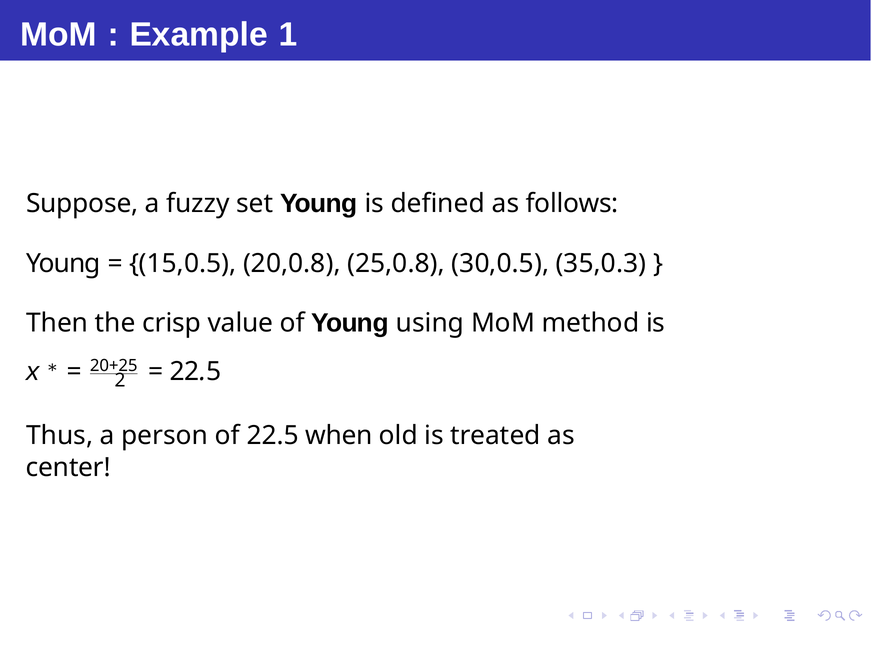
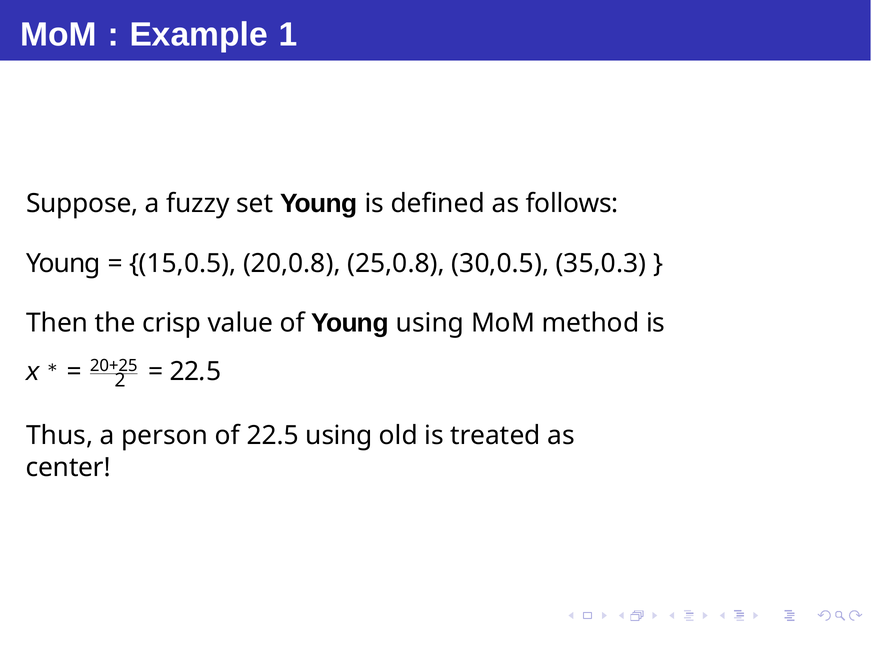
22.5 when: when -> using (339, 436)
